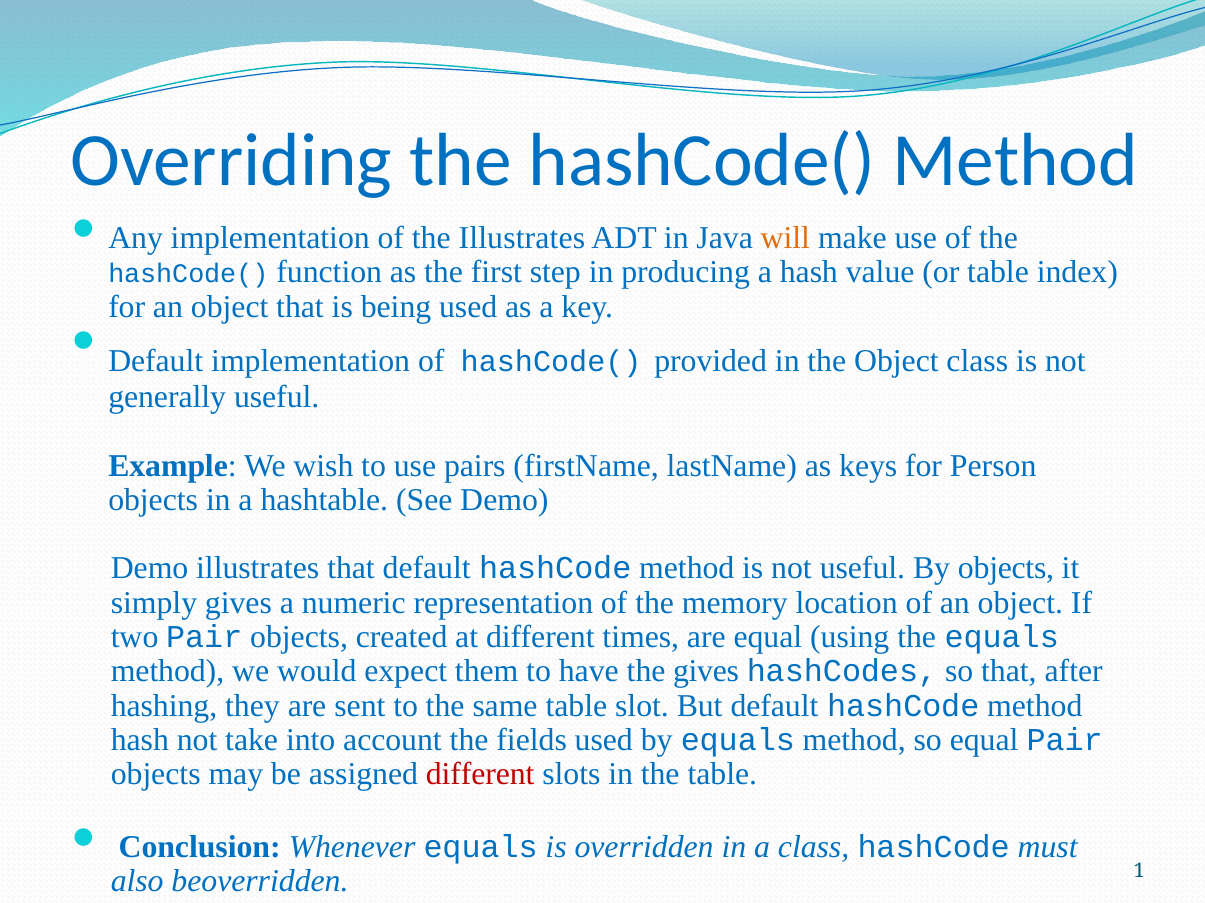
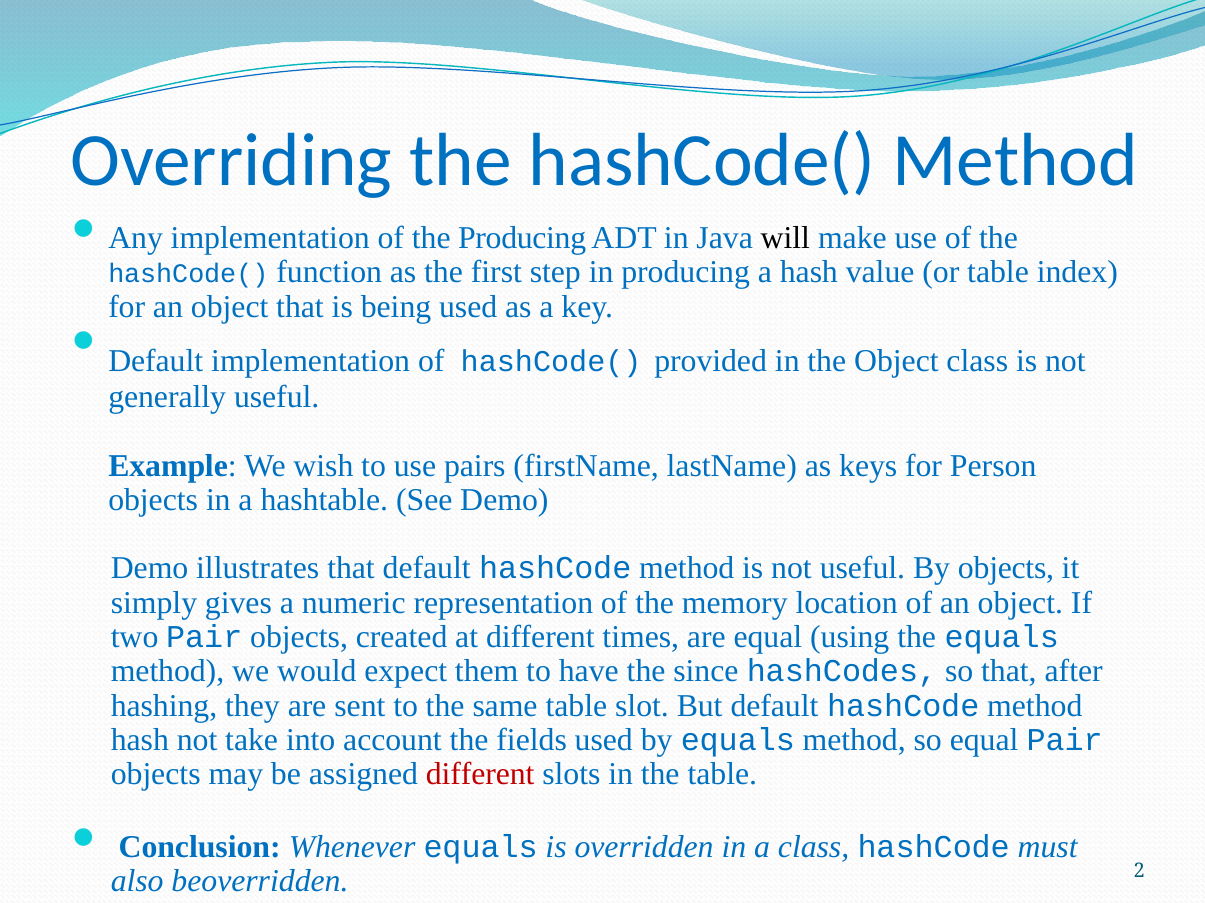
the Illustrates: Illustrates -> Producing (522, 238)
will colour: orange -> black (785, 238)
the gives: gives -> since (706, 672)
1: 1 -> 2 (1139, 872)
